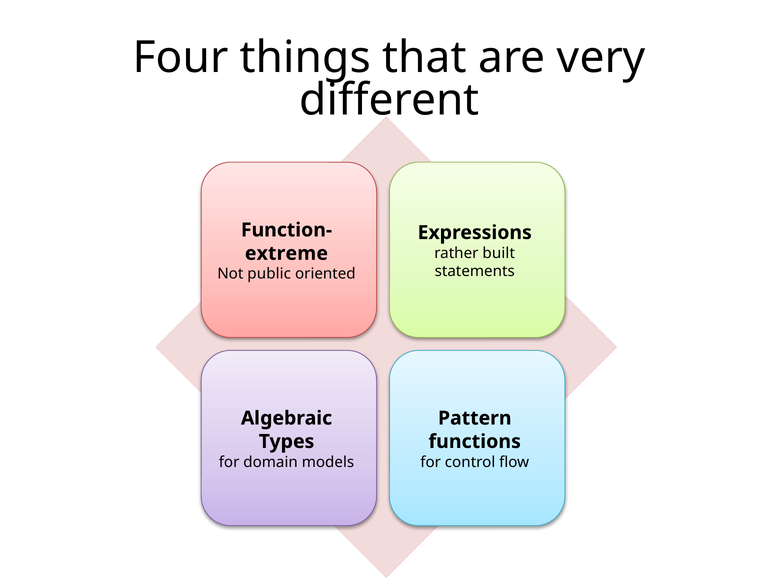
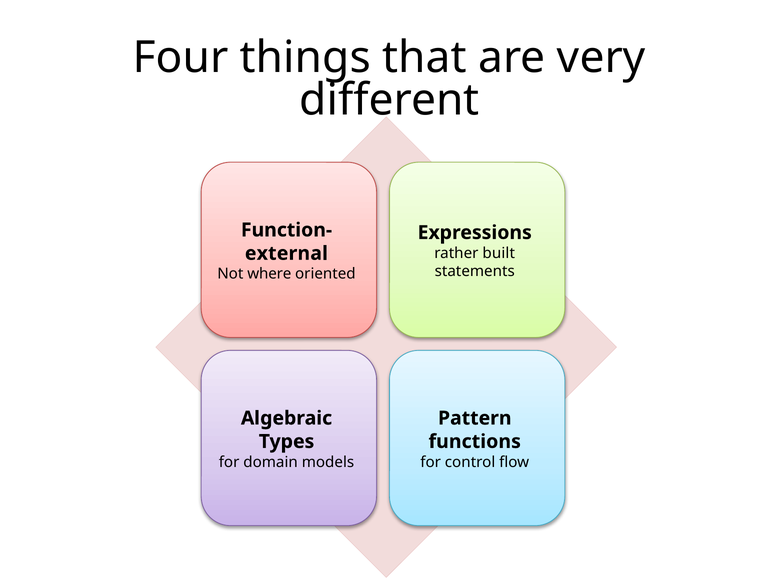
extreme: extreme -> external (286, 253)
public: public -> where (269, 274)
